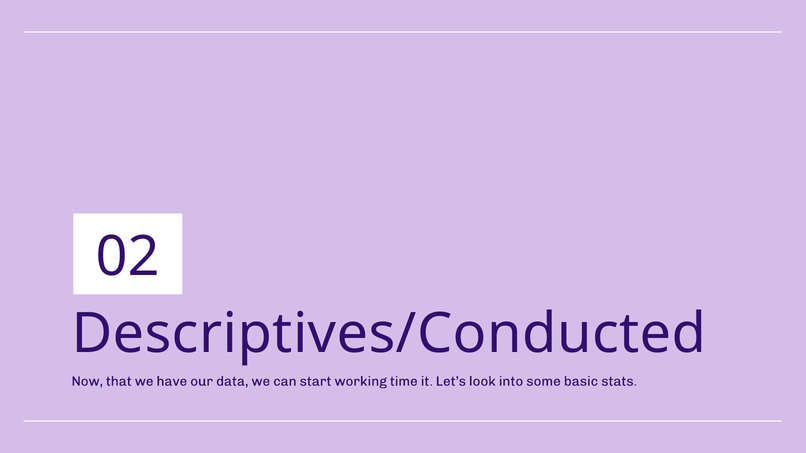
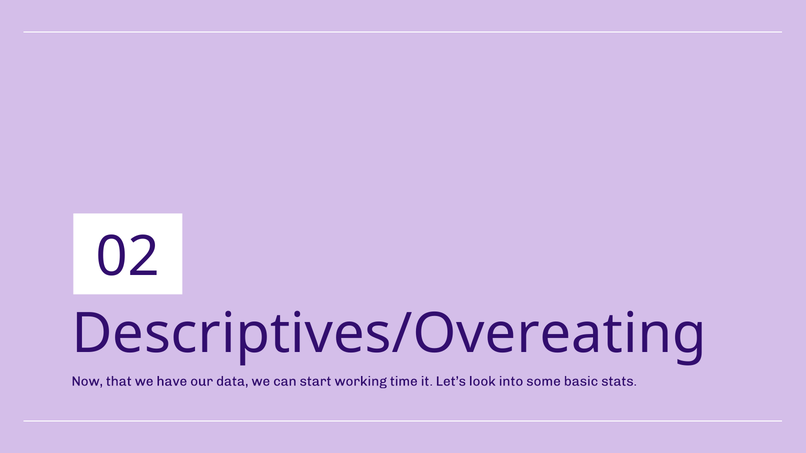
Descriptives/Conducted: Descriptives/Conducted -> Descriptives/Overeating (389, 334)
